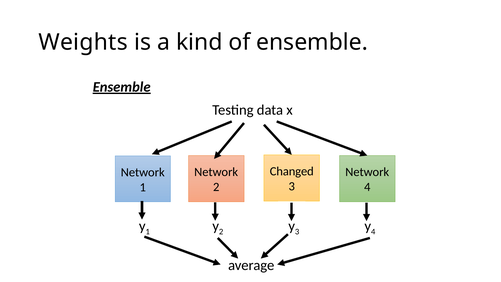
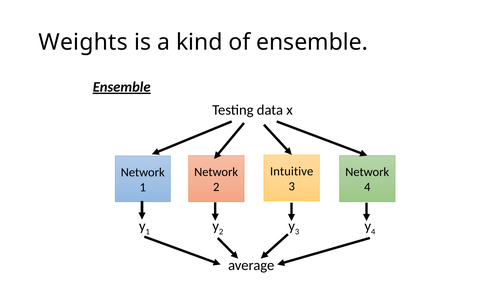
Changed: Changed -> Intuitive (292, 171)
